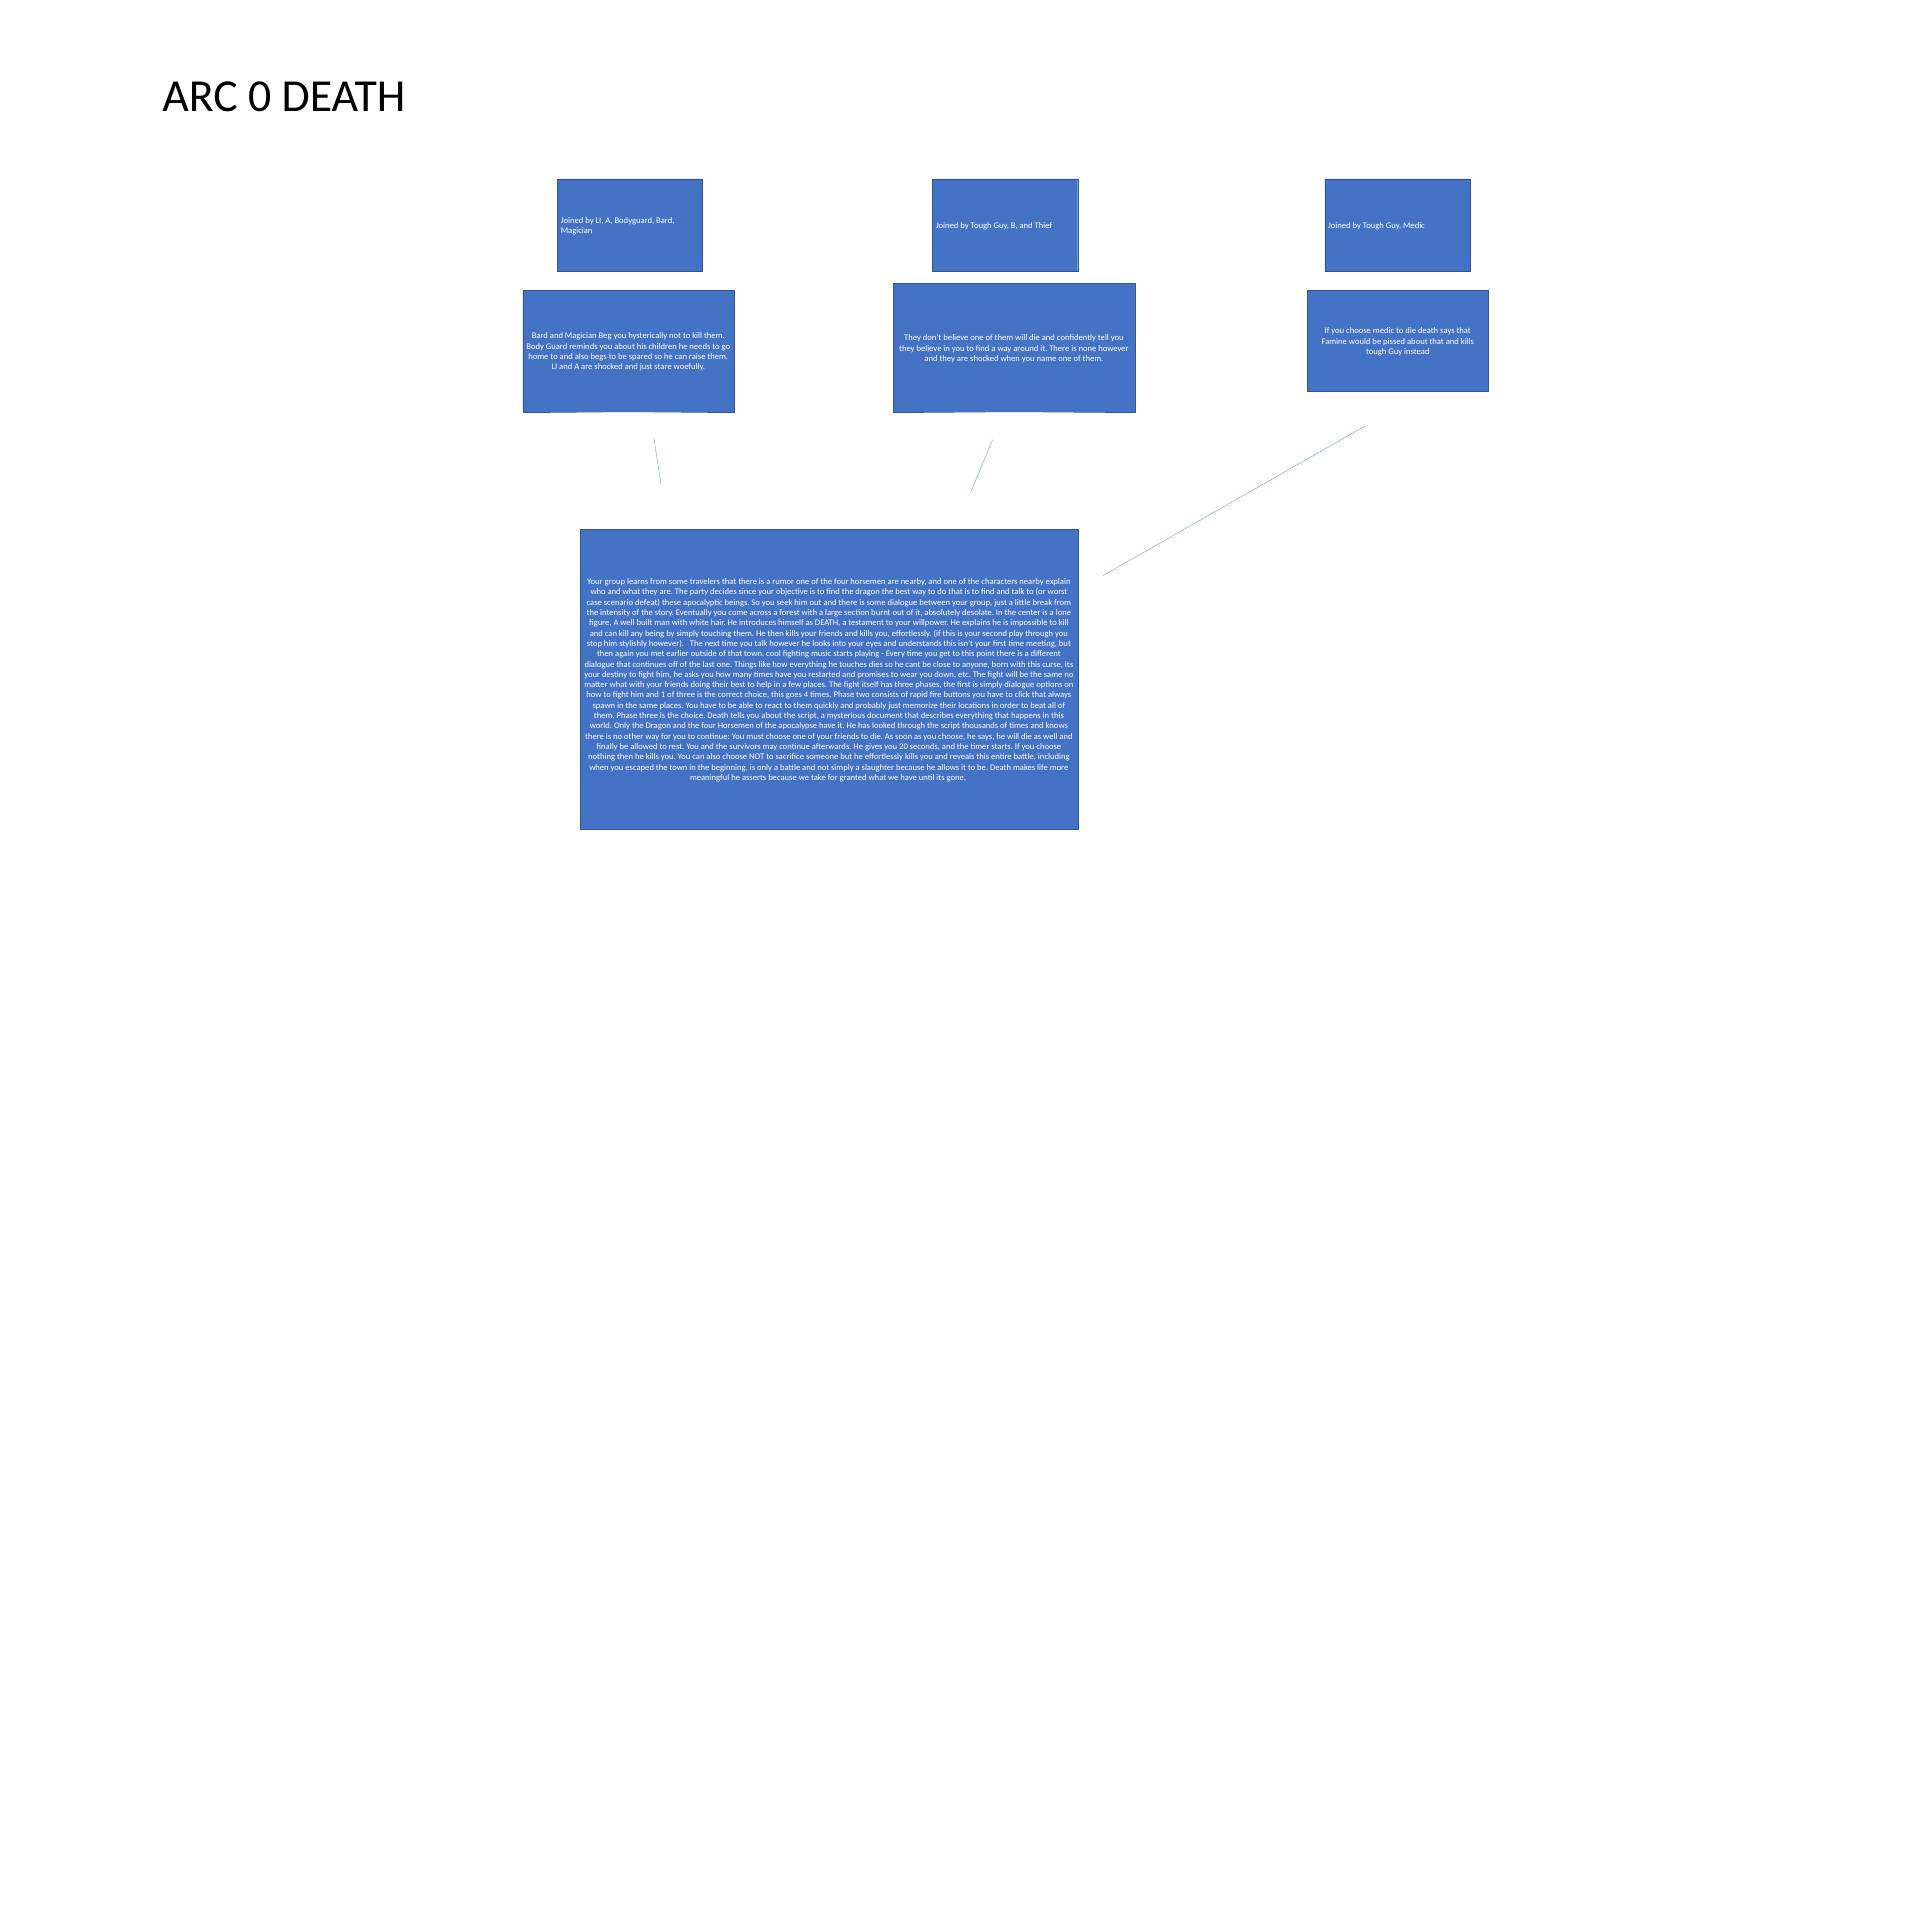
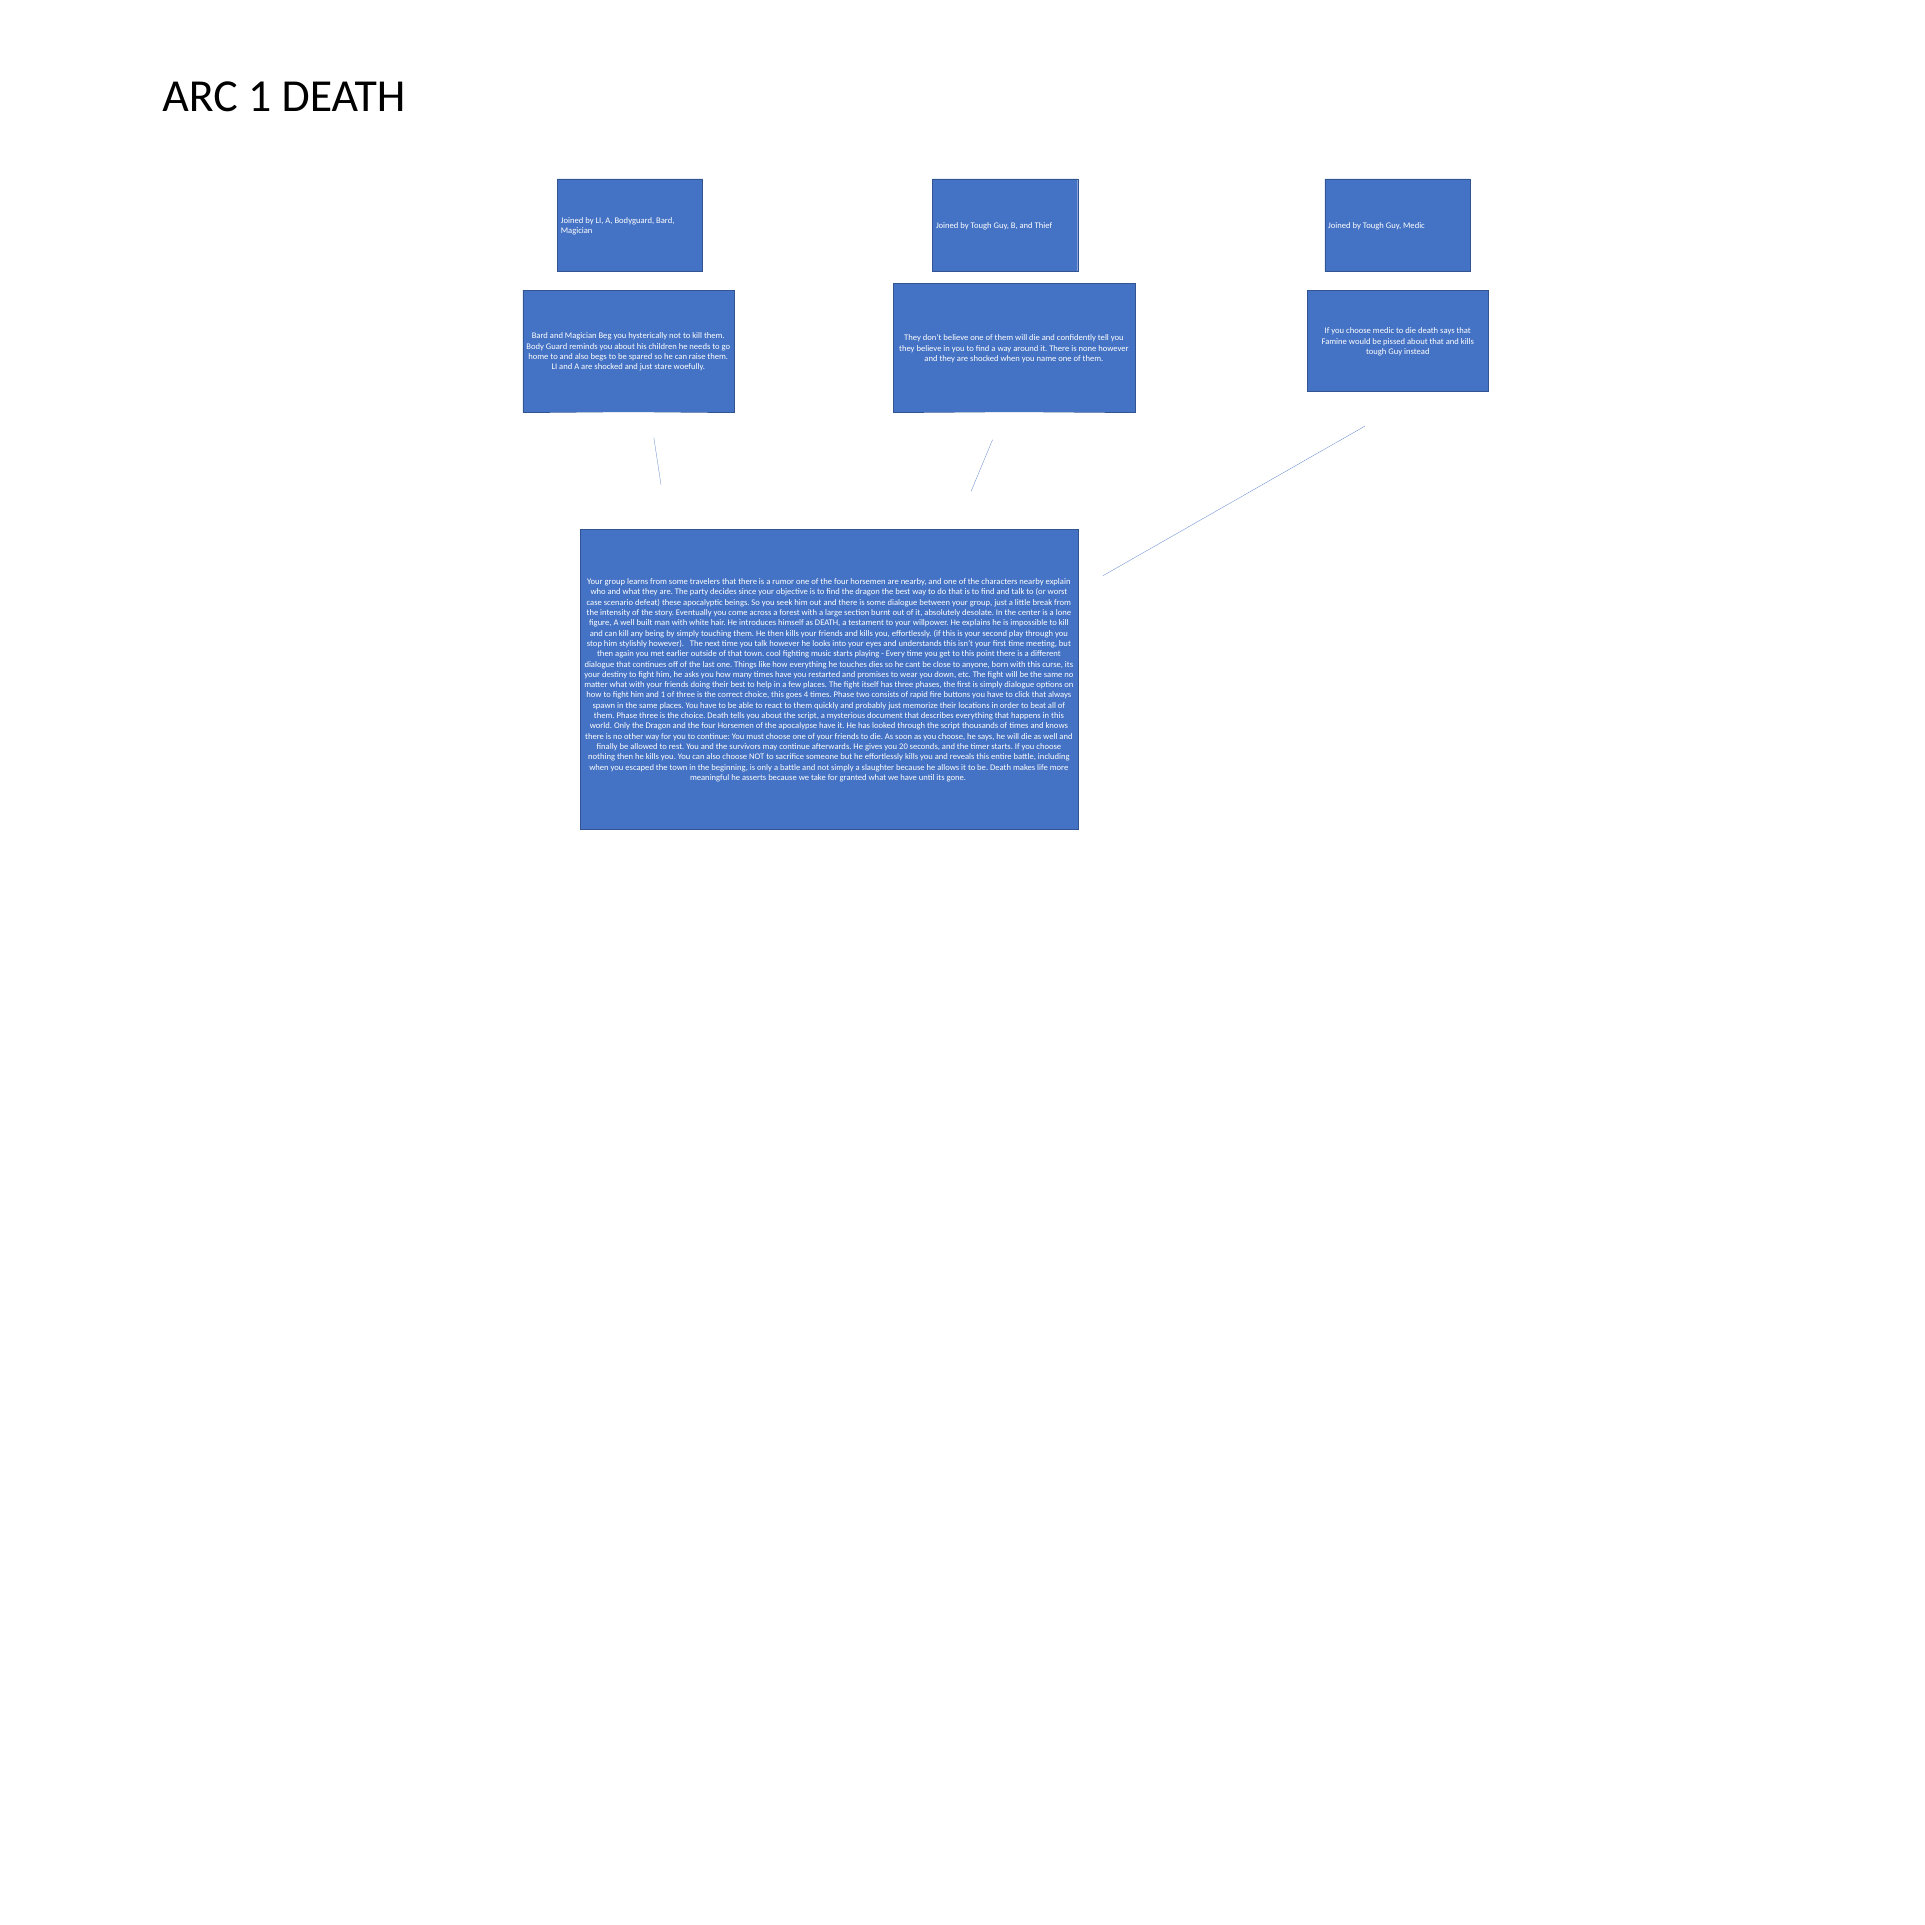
ARC 0: 0 -> 1 (260, 97)
